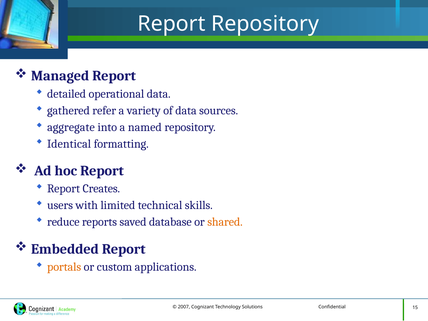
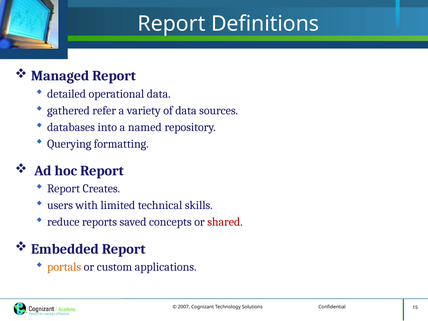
Report Repository: Repository -> Definitions (265, 24)
aggregate: aggregate -> databases (71, 127)
Identical: Identical -> Querying (69, 144)
database: database -> concepts (170, 222)
shared colour: orange -> red (225, 222)
